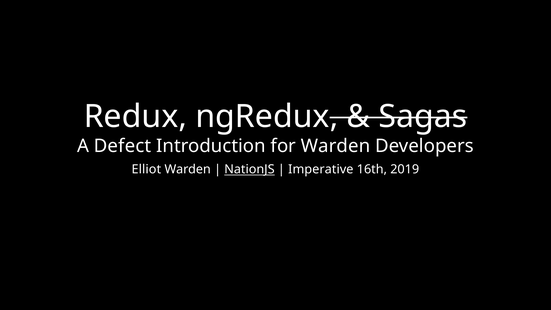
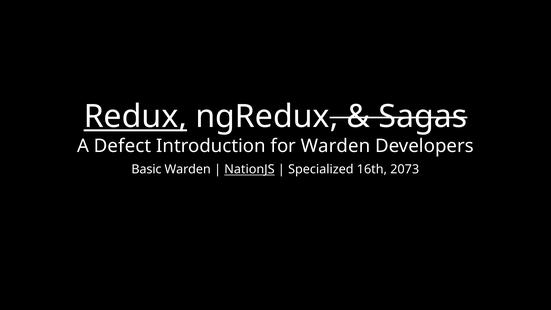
Redux underline: none -> present (135, 116)
Elliot: Elliot -> Basic (146, 169)
Imperative: Imperative -> Specialized (321, 169)
2019: 2019 -> 2073 (405, 169)
